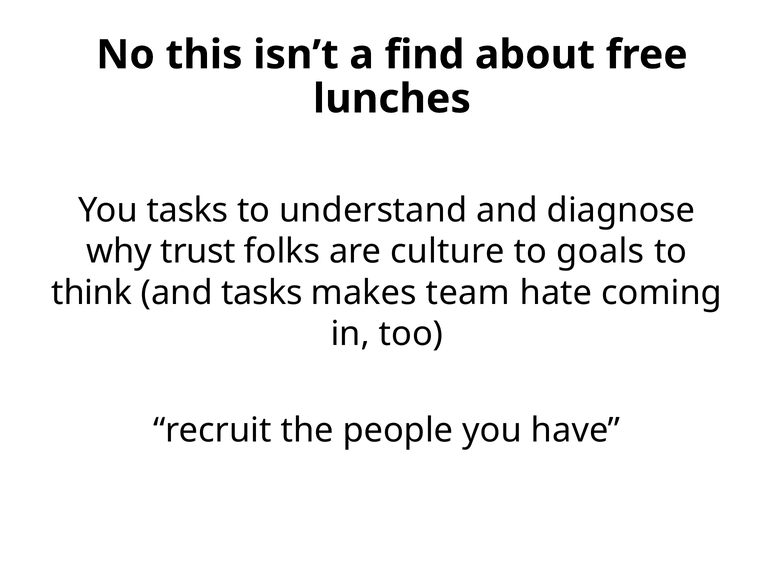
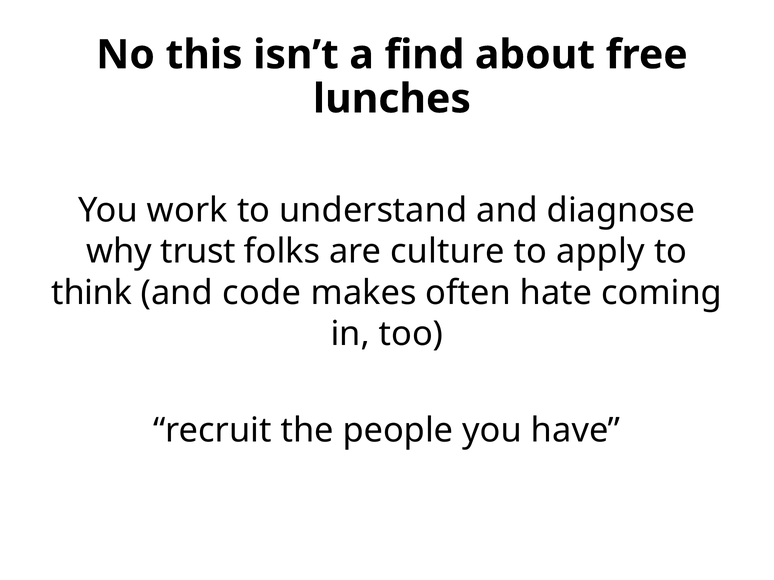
You tasks: tasks -> work (187, 211)
goals: goals -> apply (601, 252)
and tasks: tasks -> code (262, 293)
team: team -> often (468, 293)
